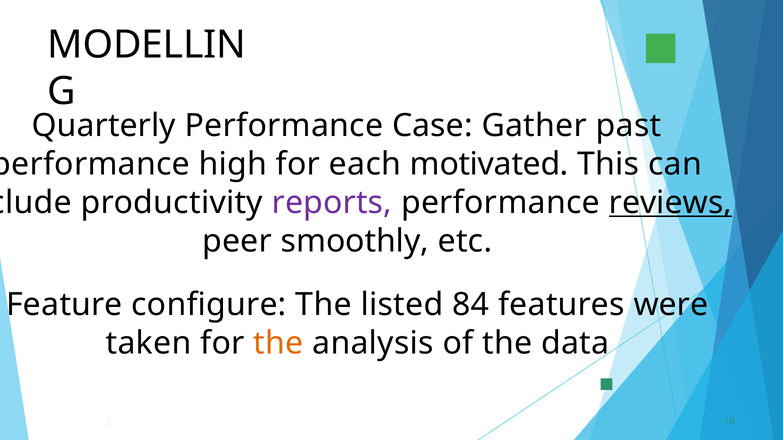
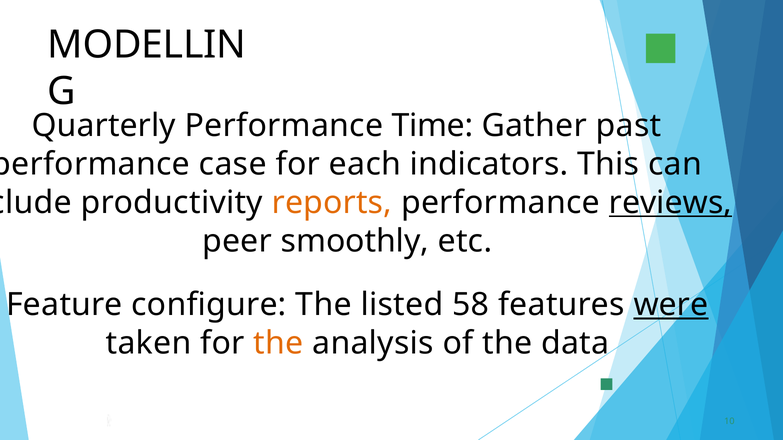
Case: Case -> Time (432, 126)
high: high -> case (233, 164)
motivated: motivated -> indicators (489, 164)
reports colour: purple -> orange (332, 203)
84: 84 -> 58 (471, 305)
were underline: none -> present (671, 305)
